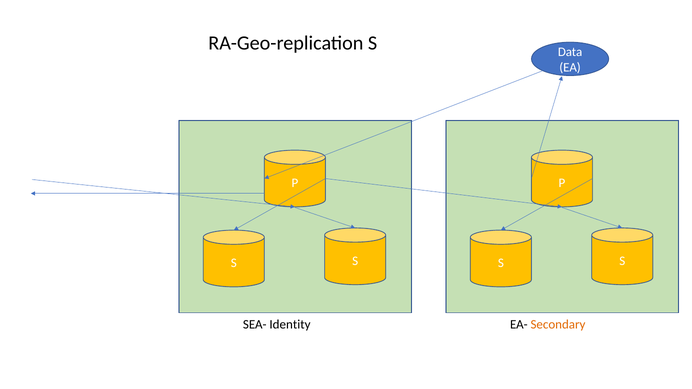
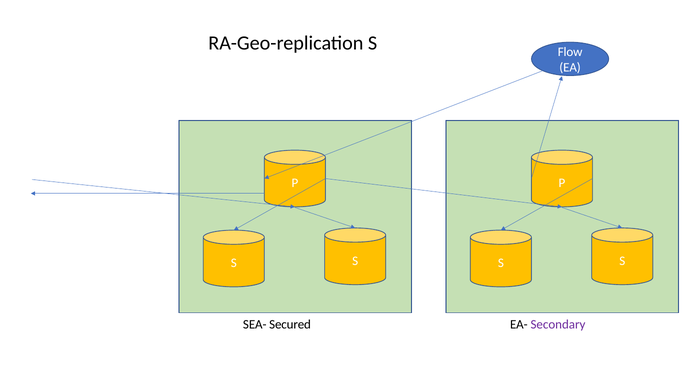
Data: Data -> Flow (570, 52)
Identity: Identity -> Secured (290, 325)
Secondary colour: orange -> purple (558, 325)
